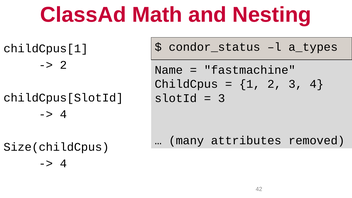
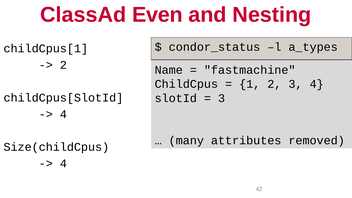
Math: Math -> Even (157, 15)
